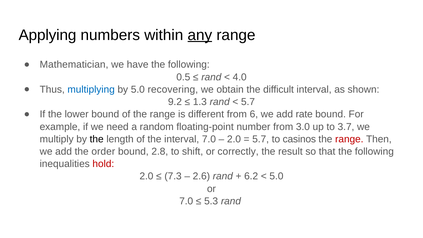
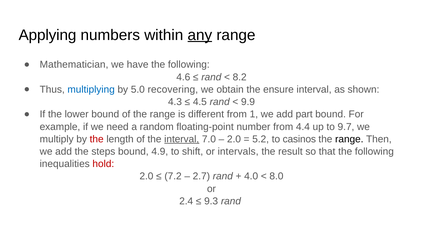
0.5: 0.5 -> 4.6 (183, 77)
4.0: 4.0 -> 8.2 (240, 77)
difficult: difficult -> ensure (278, 89)
9.2: 9.2 -> 4.3 (175, 102)
1.3: 1.3 -> 4.5 (200, 102)
5.7: 5.7 -> 9.9 (248, 102)
6: 6 -> 1 (254, 114)
rate: rate -> part (304, 114)
3.0: 3.0 -> 4.4 (303, 127)
3.7: 3.7 -> 9.7 (346, 127)
the colour: black -> red (97, 139)
interval underline: none -> present (182, 139)
5.7: 5.7 -> 5.2 (261, 139)
range colour: red -> black (349, 139)
order: order -> steps (103, 151)
2.8: 2.8 -> 4.9 (160, 151)
correctly: correctly -> intervals (238, 151)
7.3: 7.3 -> 7.2 (173, 176)
2.6: 2.6 -> 2.7 (201, 176)
6.2: 6.2 -> 4.0 (251, 176)
5.0: 5.0 -> 8.0 (276, 176)
7.0: 7.0 -> 2.4 (186, 201)
5.3: 5.3 -> 9.3 (211, 201)
